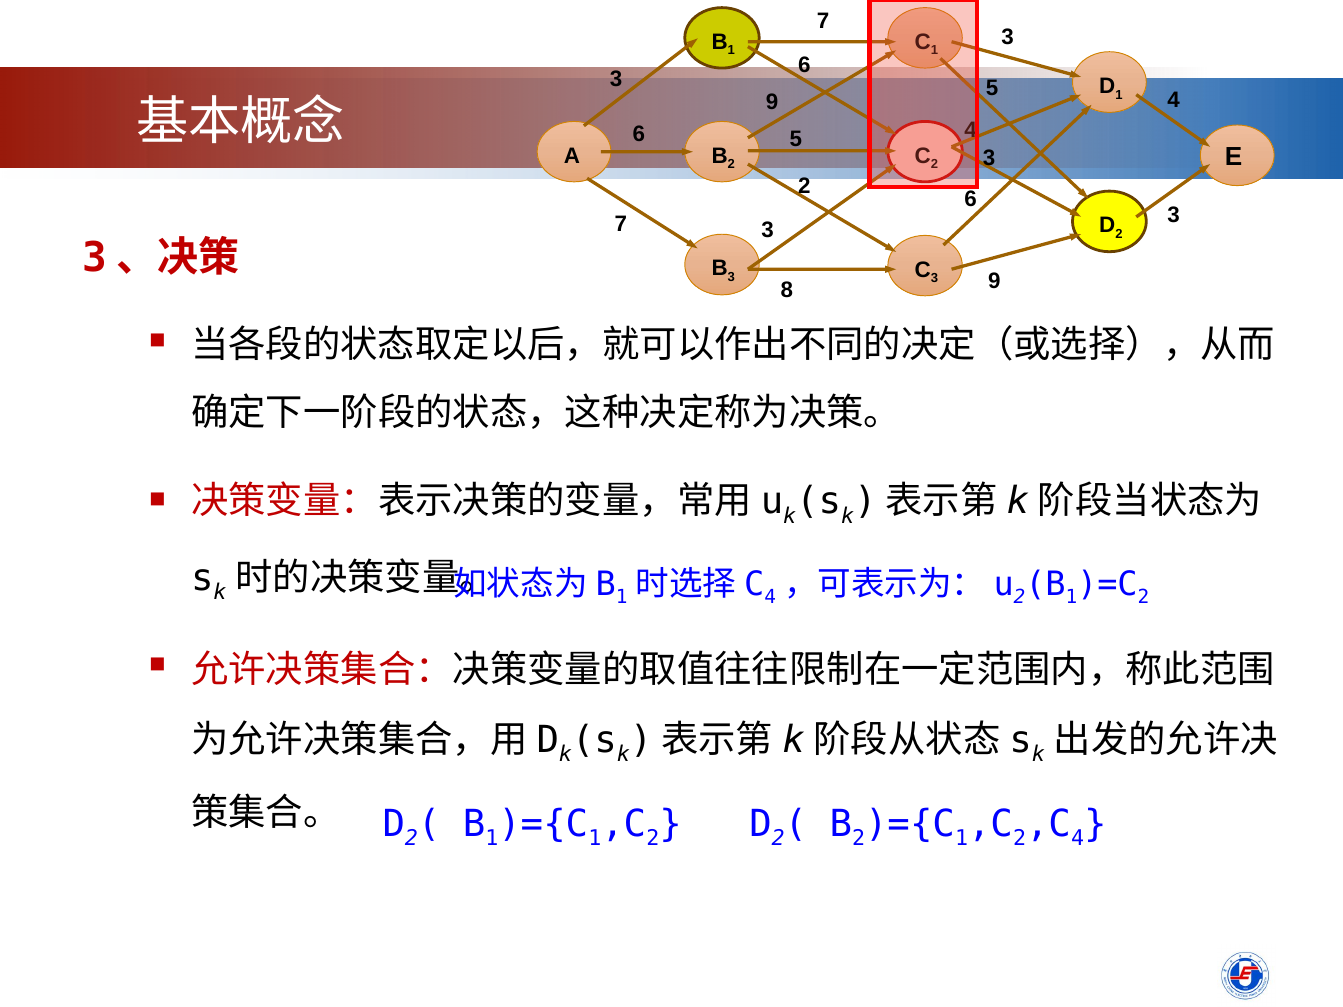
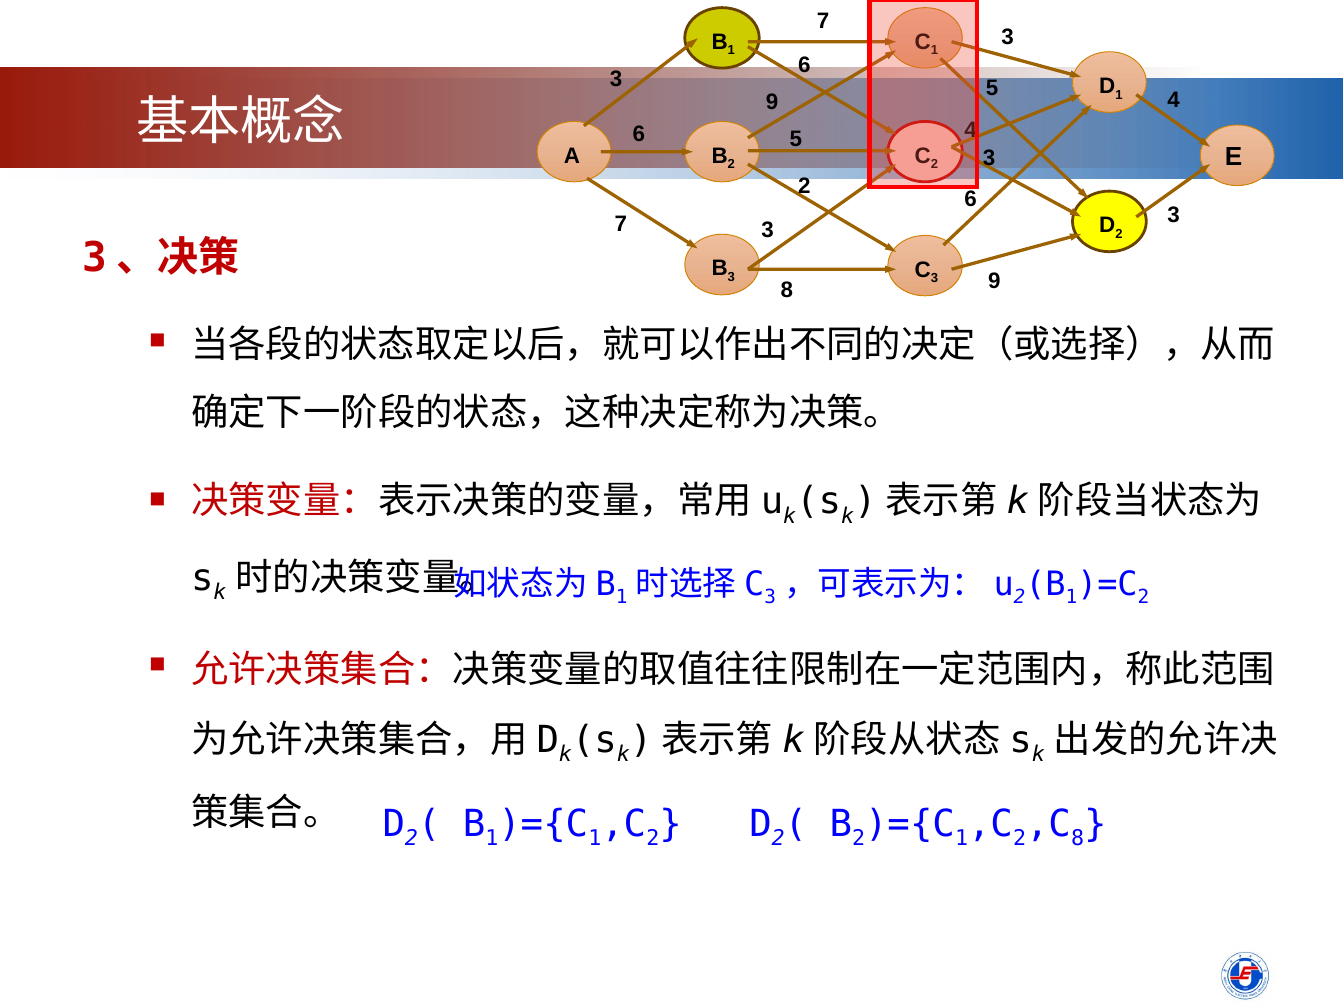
4: 4 -> 3 (770, 597)
4: 4 -> 8 (1078, 839)
